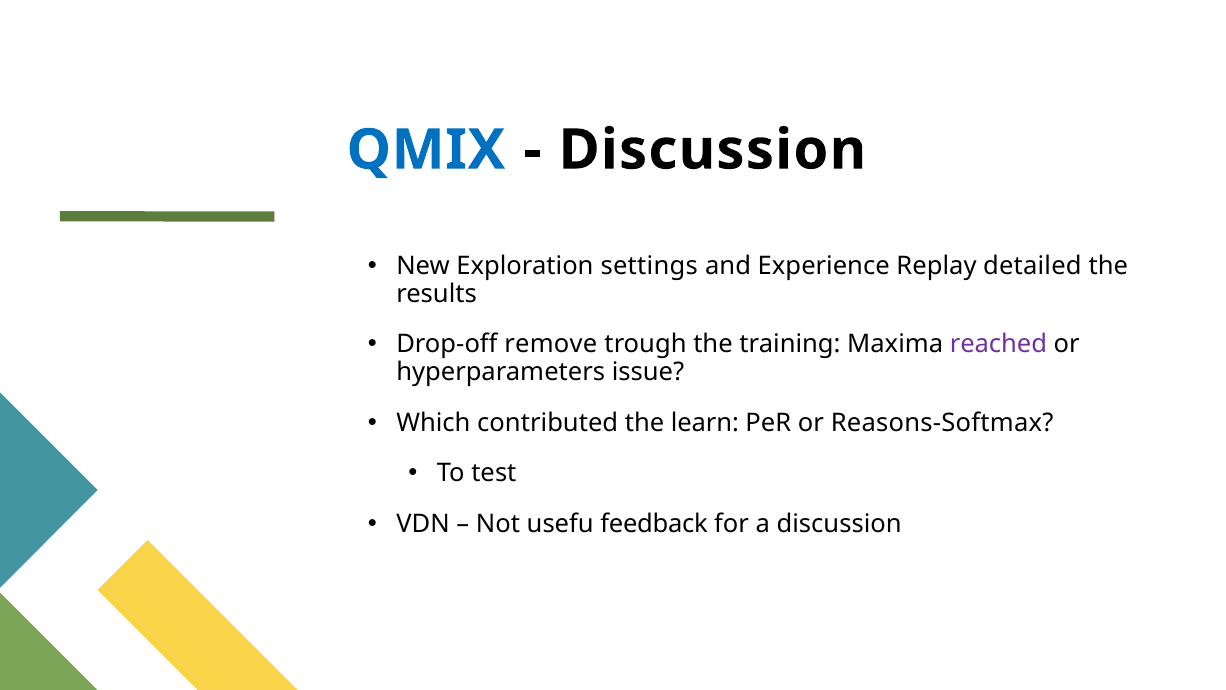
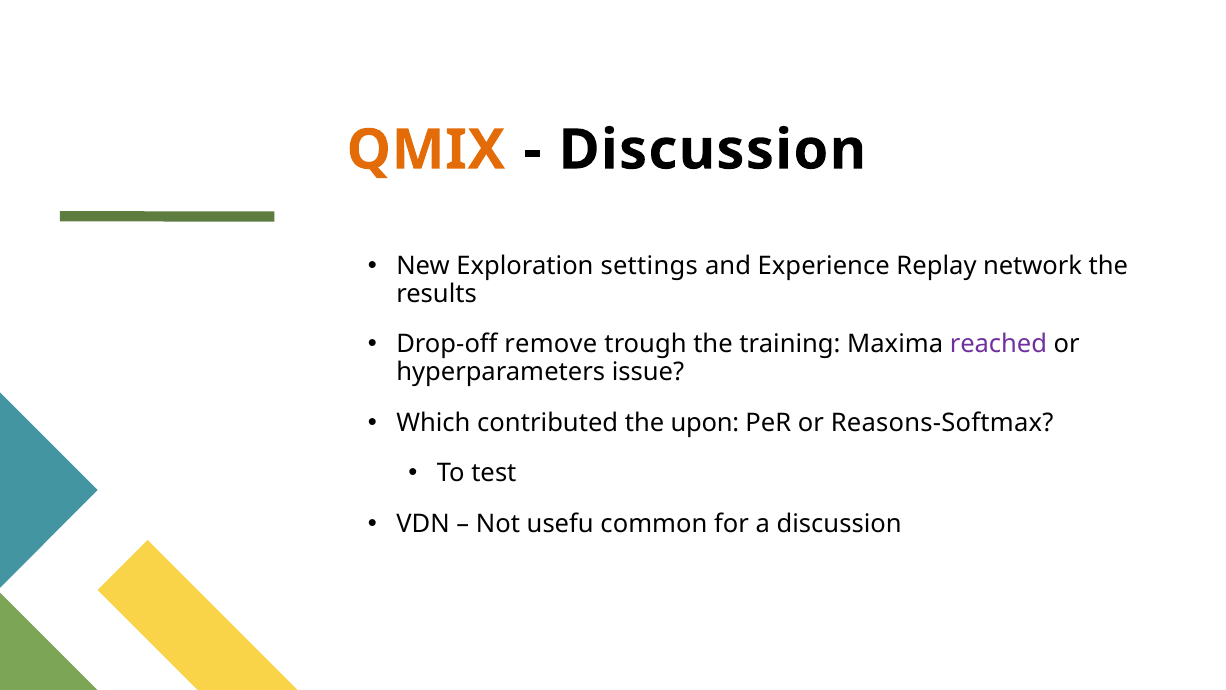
QMIX colour: blue -> orange (426, 150)
detailed: detailed -> network (1033, 266)
learn: learn -> upon (705, 422)
feedback: feedback -> common (654, 524)
